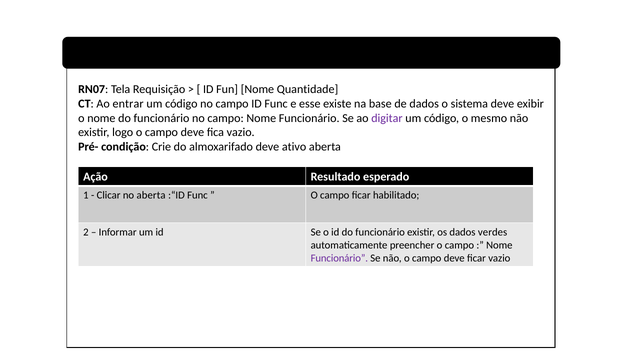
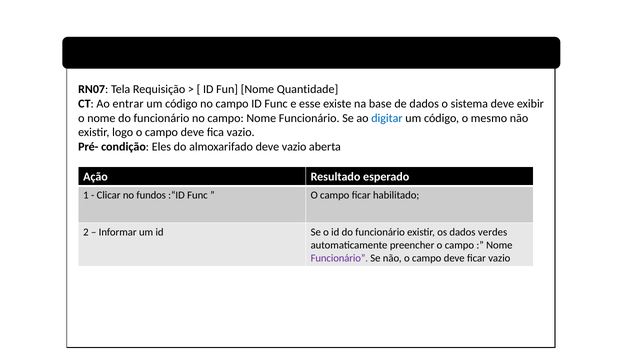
digitar colour: purple -> blue (387, 118)
Crie: Crie -> Eles (161, 147)
deve ativo: ativo -> vazio (294, 147)
no aberta: aberta -> fundos (151, 195)
